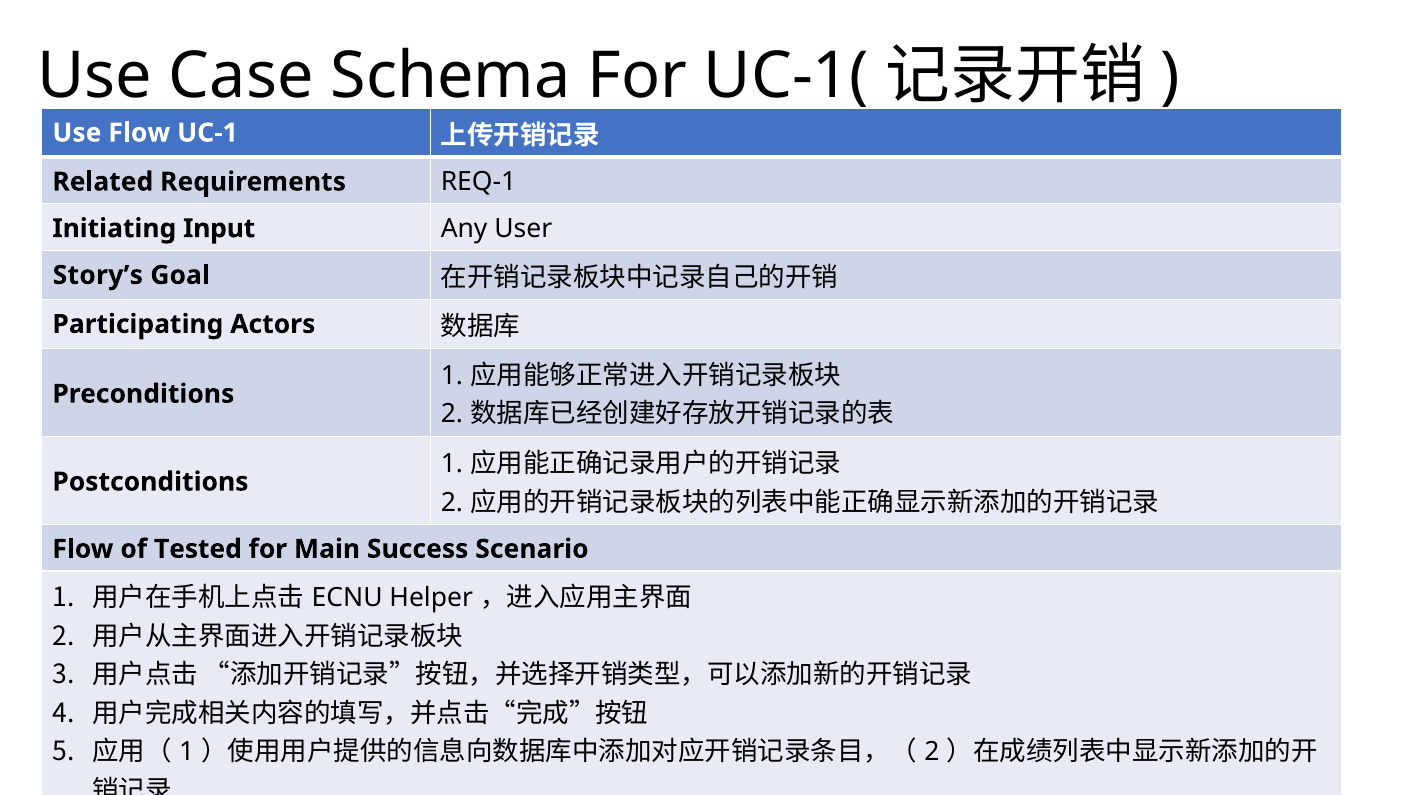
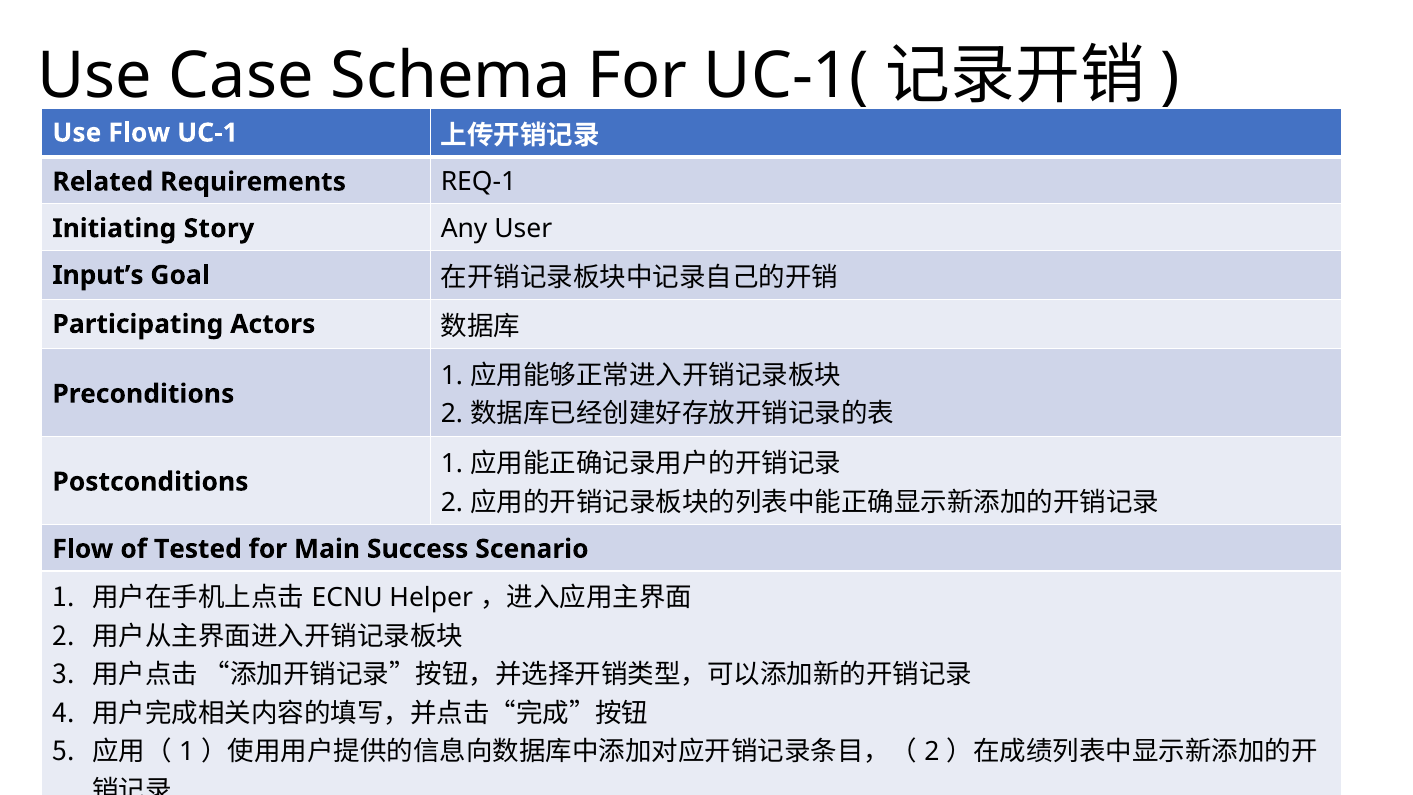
Input: Input -> Story (219, 228)
Story’s: Story’s -> Input’s (98, 275)
